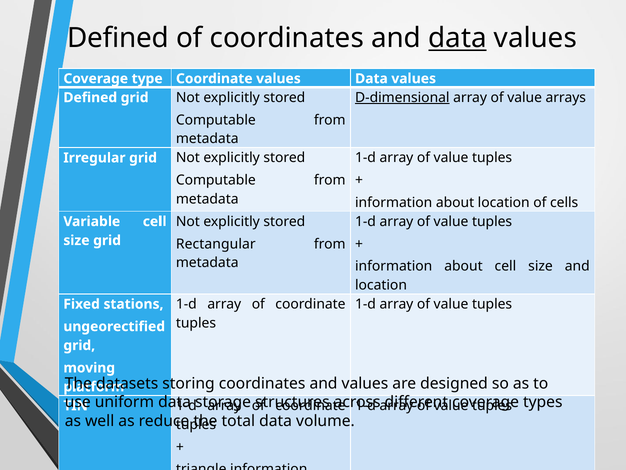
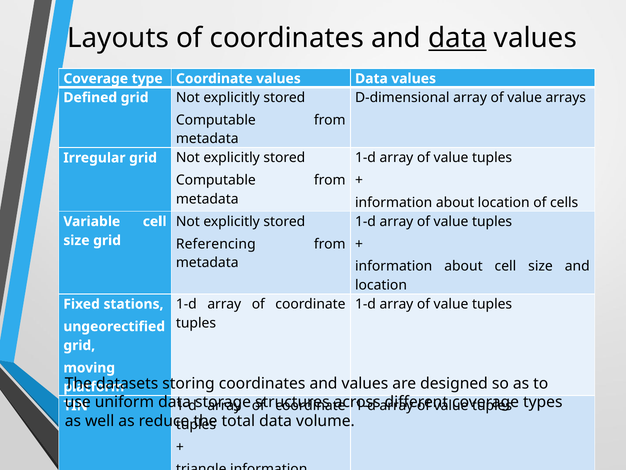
Defined: Defined -> Layouts (118, 38)
D-dimensional underline: present -> none (402, 97)
Rectangular: Rectangular -> Referencing (216, 244)
